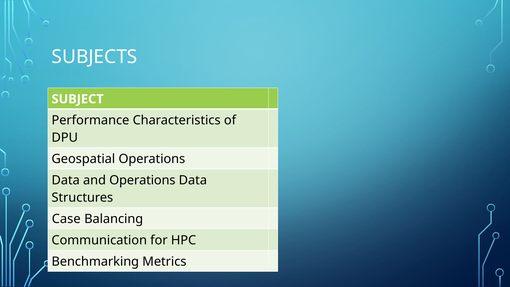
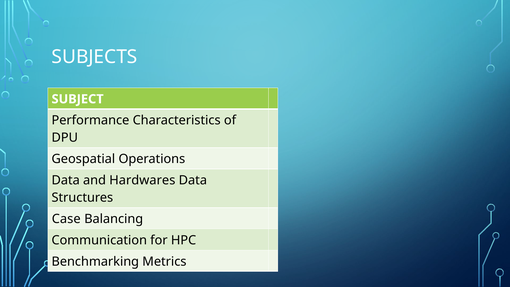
and Operations: Operations -> Hardwares (142, 180)
